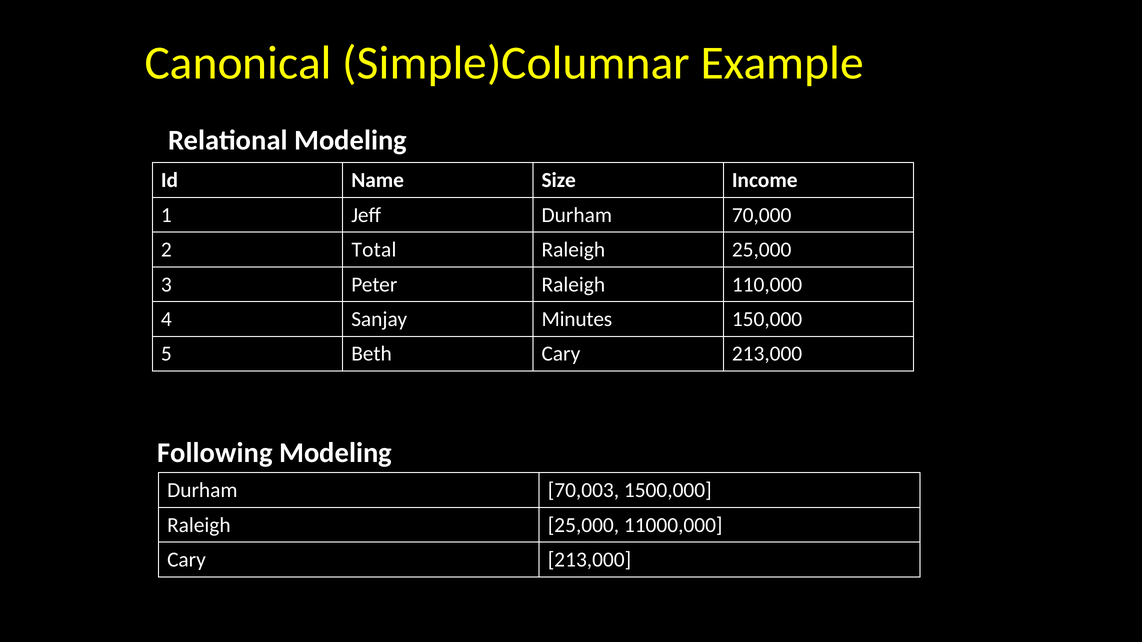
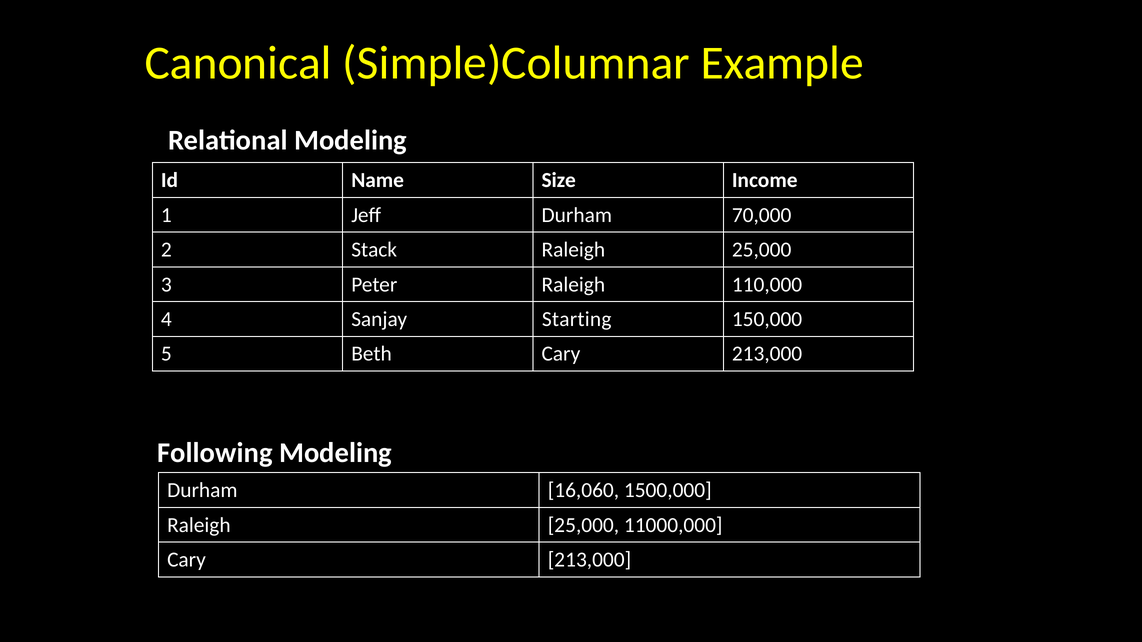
Total: Total -> Stack (374, 250)
Minutes: Minutes -> Starting (577, 319)
70,003: 70,003 -> 16,060 (583, 491)
